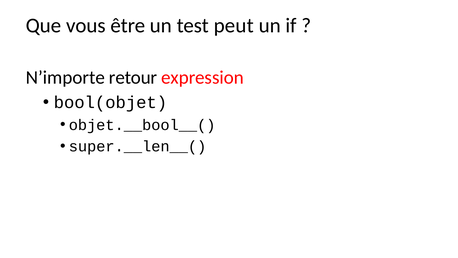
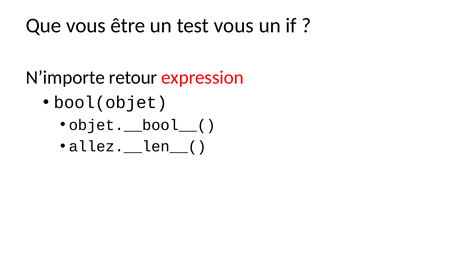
test peut: peut -> vous (234, 26)
super.__len__(: super.__len__( -> allez.__len__( (138, 146)
